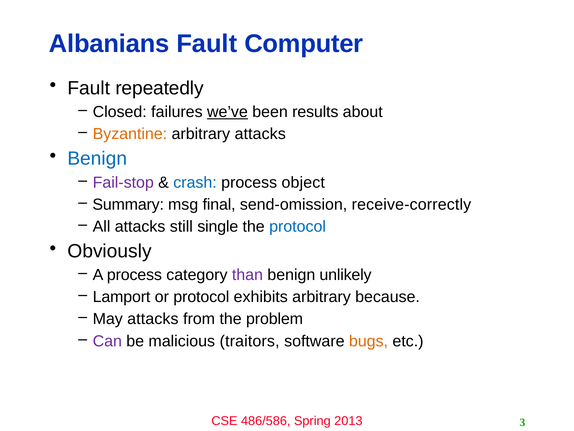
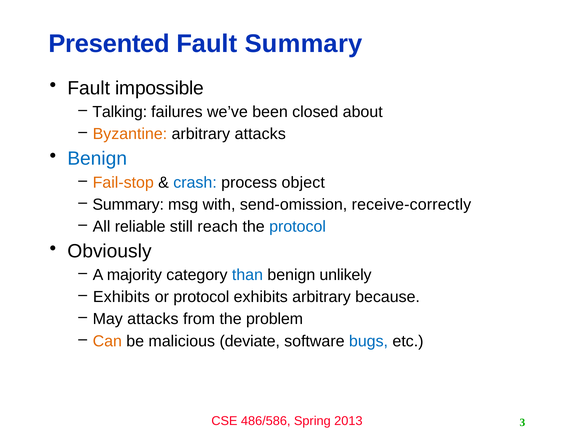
Albanians: Albanians -> Presented (109, 44)
Fault Computer: Computer -> Summary (304, 44)
repeatedly: repeatedly -> impossible (160, 88)
Closed: Closed -> Talking (120, 112)
we’ve underline: present -> none (227, 112)
results: results -> closed (315, 112)
Fail-stop colour: purple -> orange (123, 182)
final: final -> with (219, 204)
All attacks: attacks -> reliable (140, 226)
single: single -> reach (218, 226)
A process: process -> majority (134, 275)
than colour: purple -> blue (247, 275)
Lamport: Lamport -> Exhibits (121, 297)
Can colour: purple -> orange (107, 341)
traitors: traitors -> deviate (250, 341)
bugs colour: orange -> blue (368, 341)
